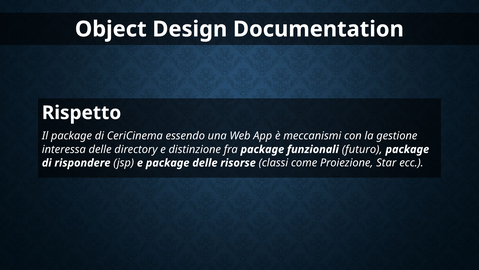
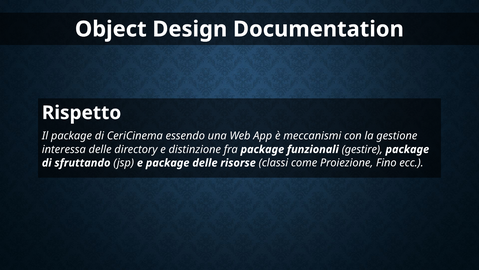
futuro: futuro -> gestire (362, 149)
rispondere: rispondere -> sfruttando (82, 163)
Star: Star -> Fino (386, 163)
